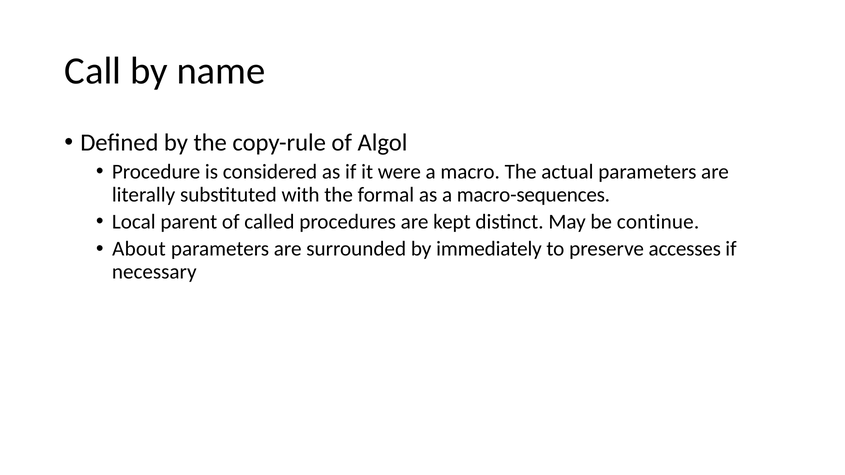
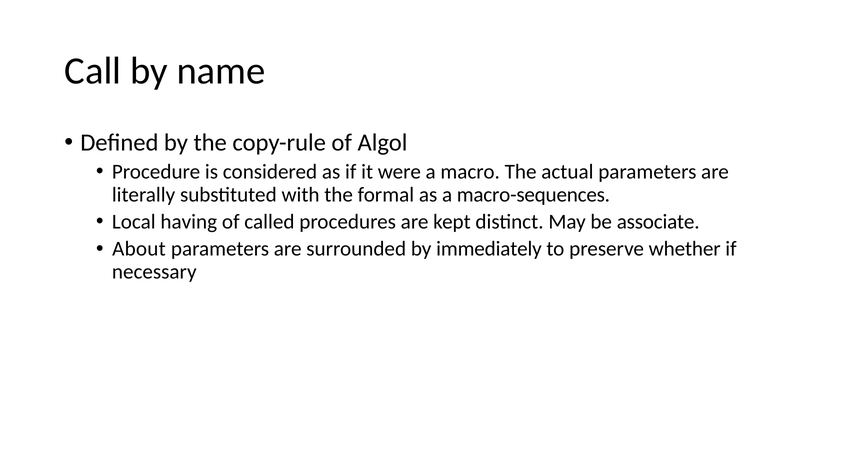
parent: parent -> having (189, 222)
continue: continue -> associate (658, 222)
accesses: accesses -> whether (685, 249)
